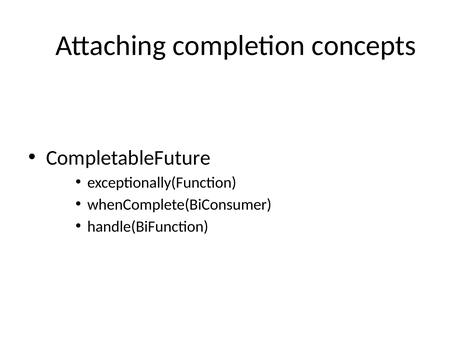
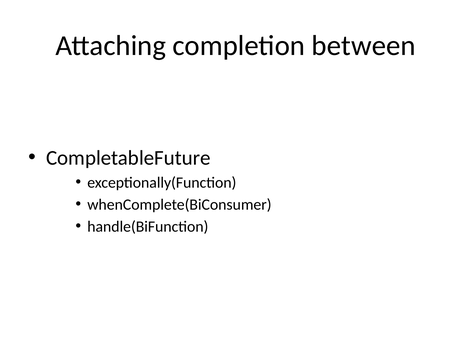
concepts: concepts -> between (364, 46)
